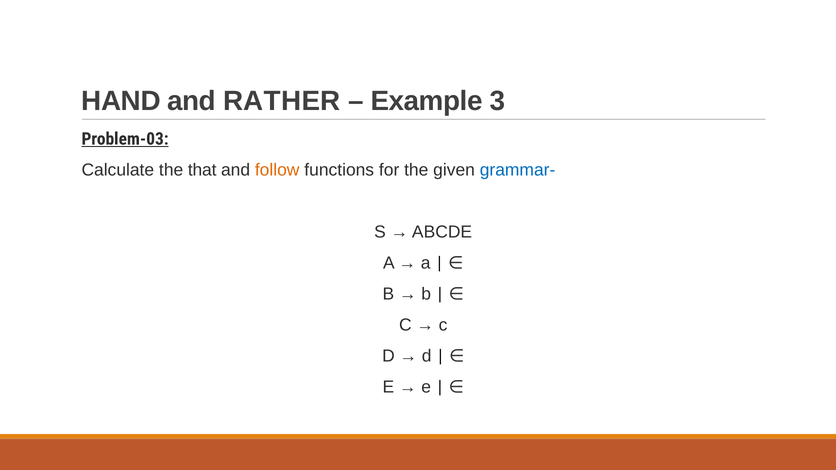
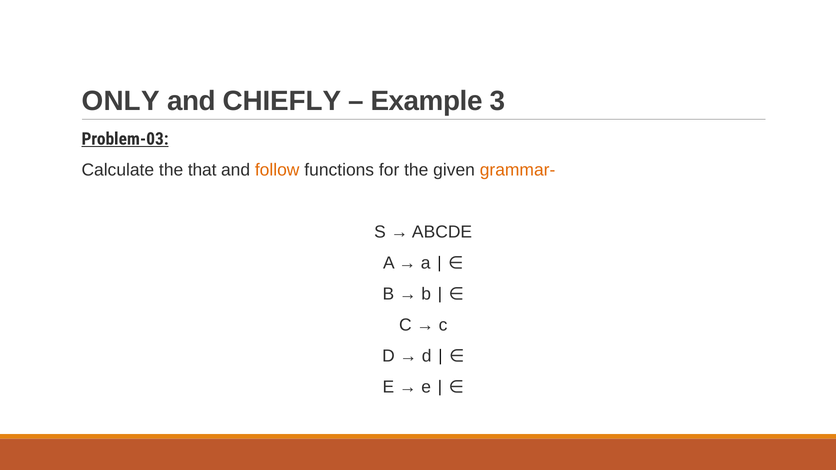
HAND: HAND -> ONLY (121, 101)
RATHER: RATHER -> CHIEFLY (282, 101)
grammar- colour: blue -> orange (518, 170)
